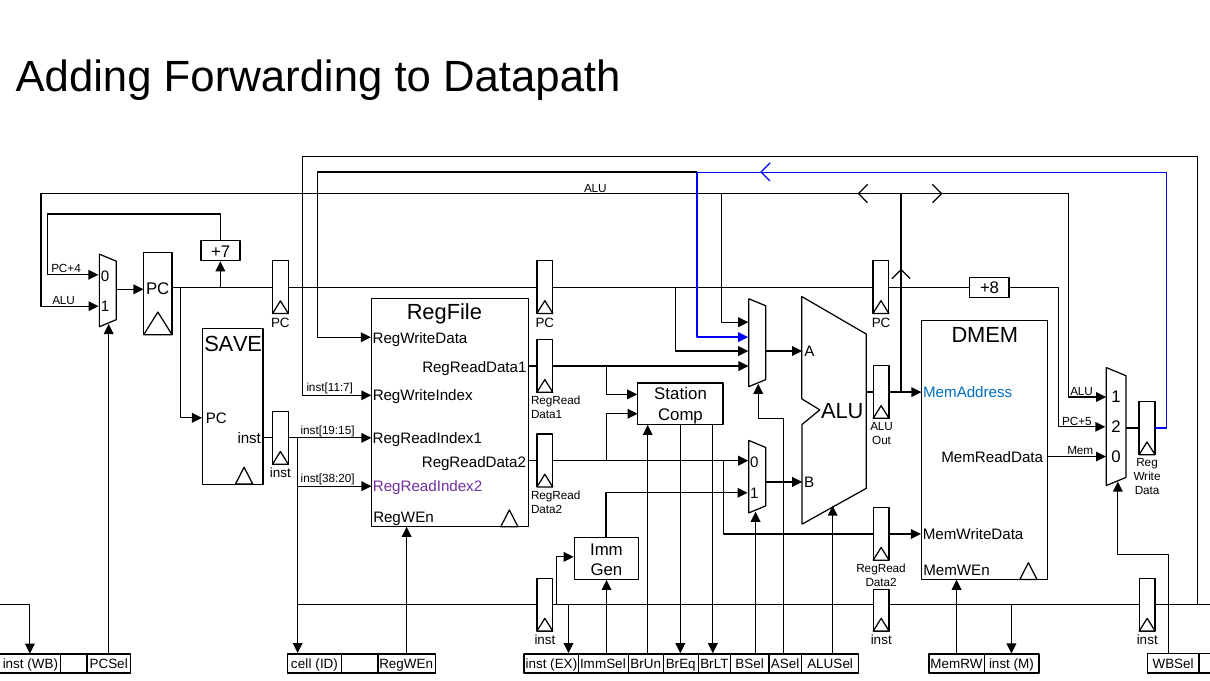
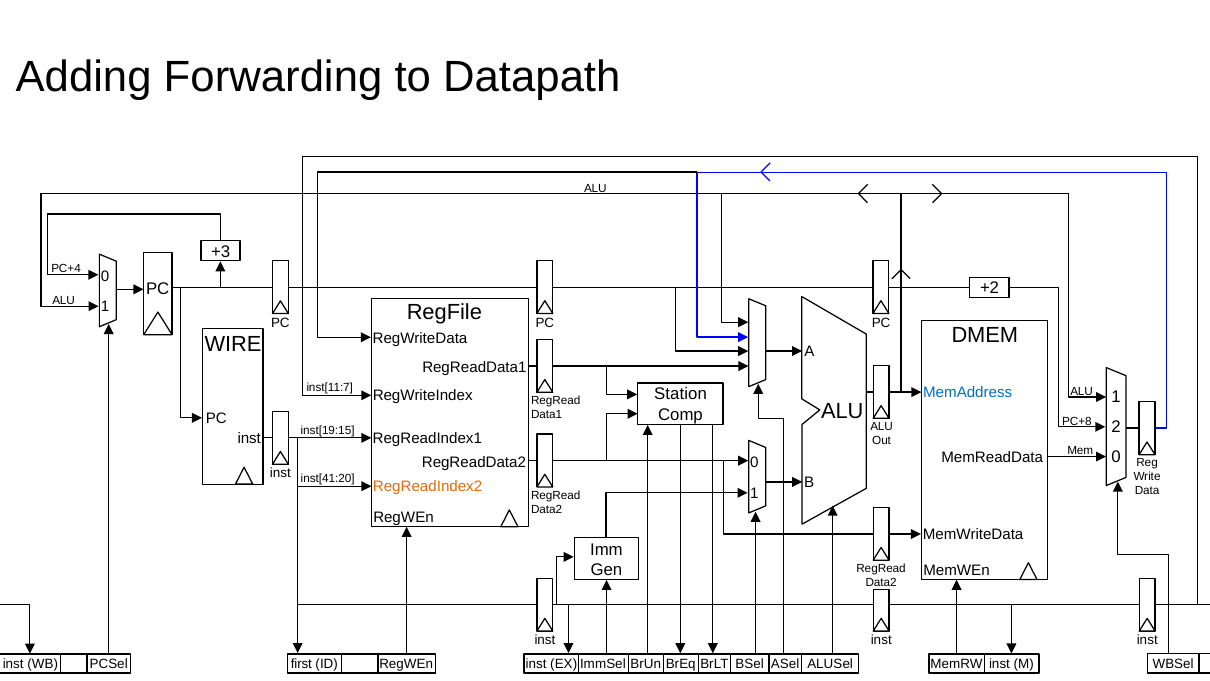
+7: +7 -> +3 (221, 252)
+8: +8 -> +2 (990, 288)
SAVE: SAVE -> WIRE (233, 344)
PC+5: PC+5 -> PC+8 (1077, 422)
inst[38:20: inst[38:20 -> inst[41:20 (328, 479)
RegReadIndex2 colour: purple -> orange (428, 487)
cell: cell -> first (301, 664)
